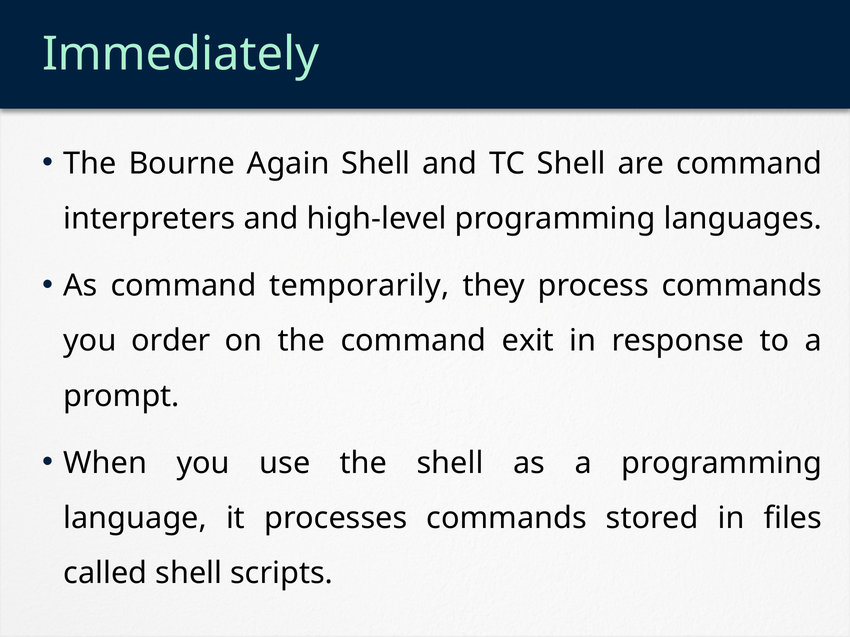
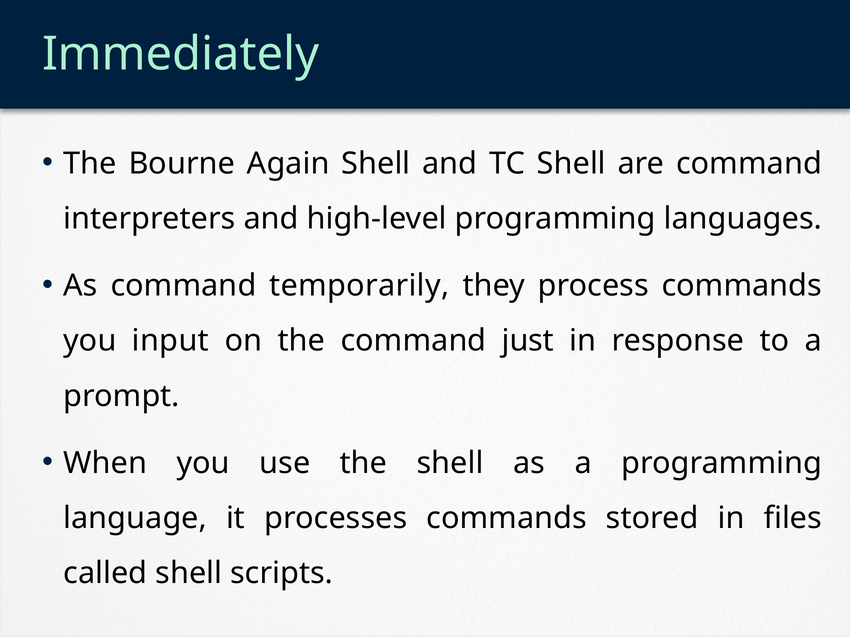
order: order -> input (171, 341)
exit: exit -> just (528, 341)
